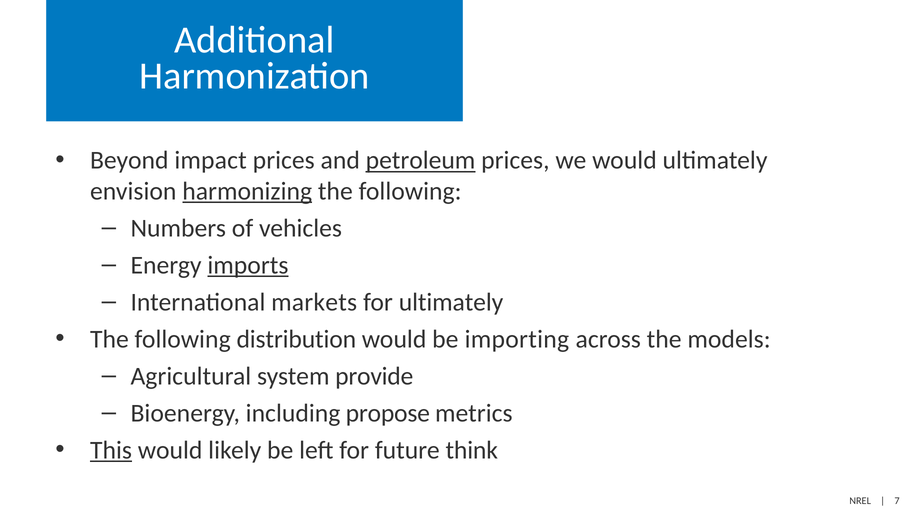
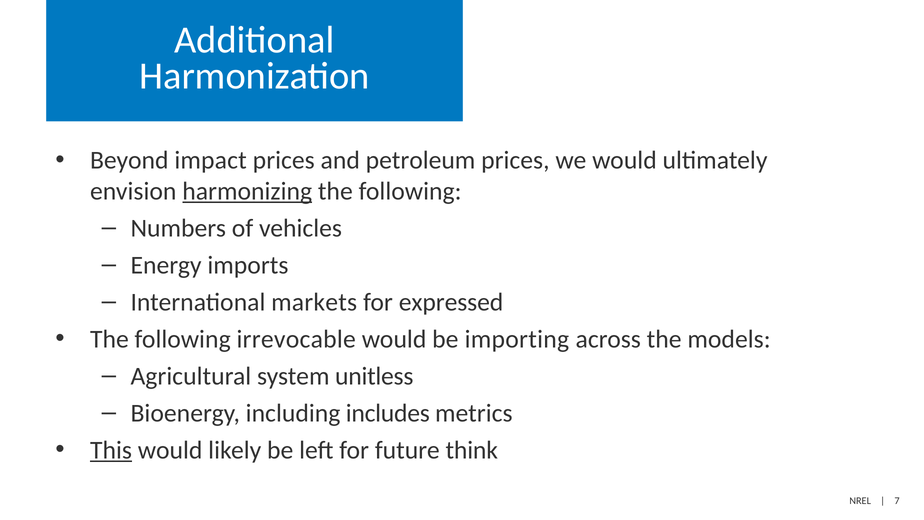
petroleum underline: present -> none (421, 160)
imports underline: present -> none (248, 265)
for ultimately: ultimately -> expressed (451, 302)
distribution: distribution -> irrevocable (296, 339)
provide: provide -> unitless (374, 376)
propose: propose -> includes (388, 413)
